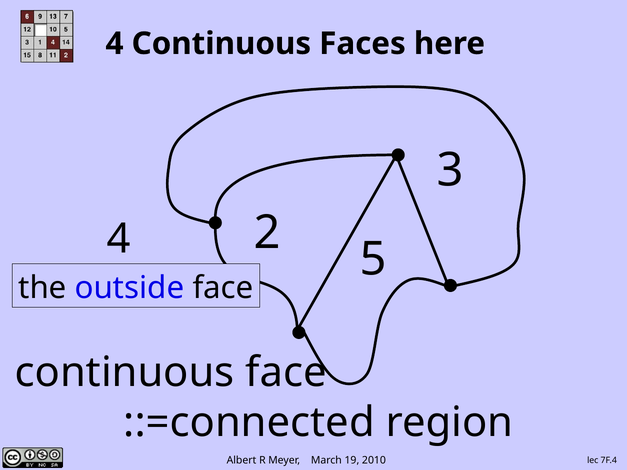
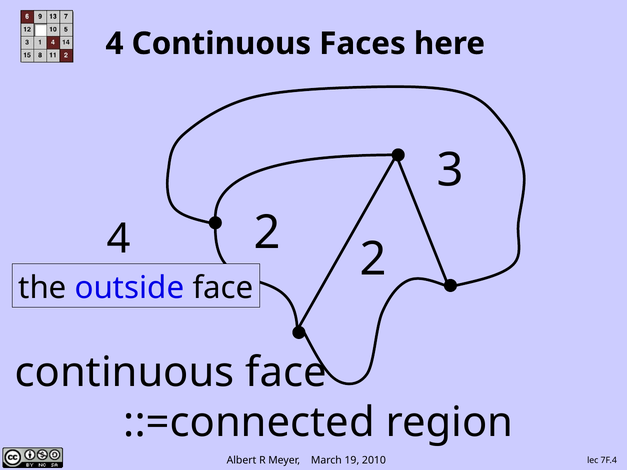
5: 5 -> 2 (373, 259)
